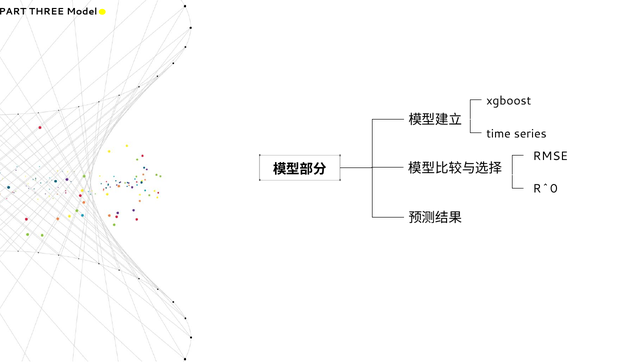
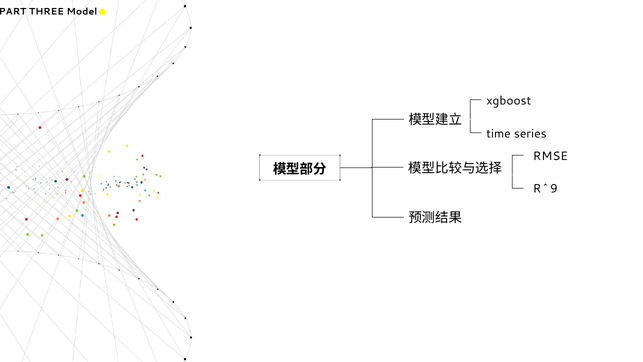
R^0: R^0 -> R^9 (545, 188)
